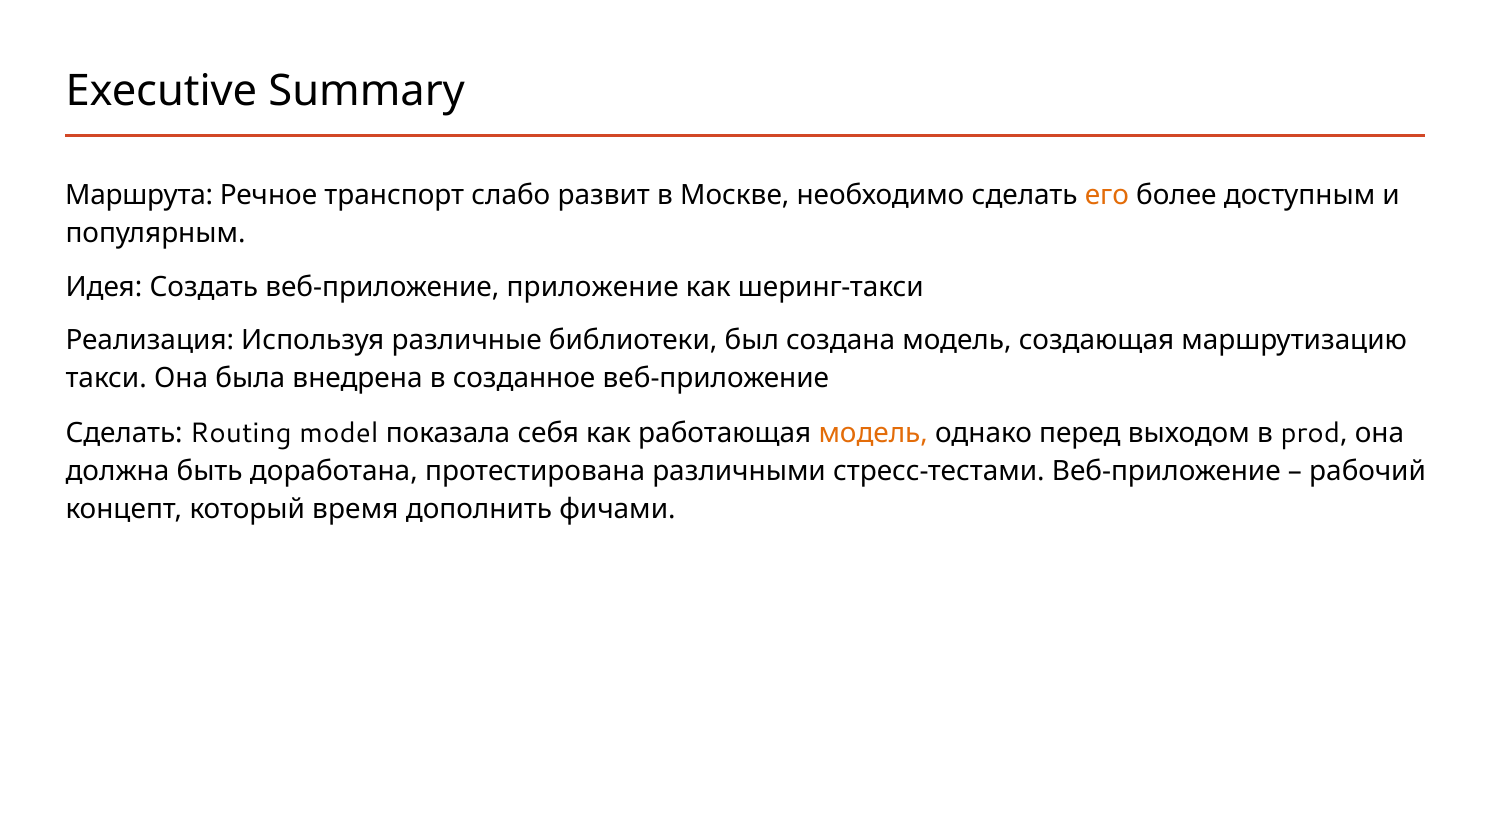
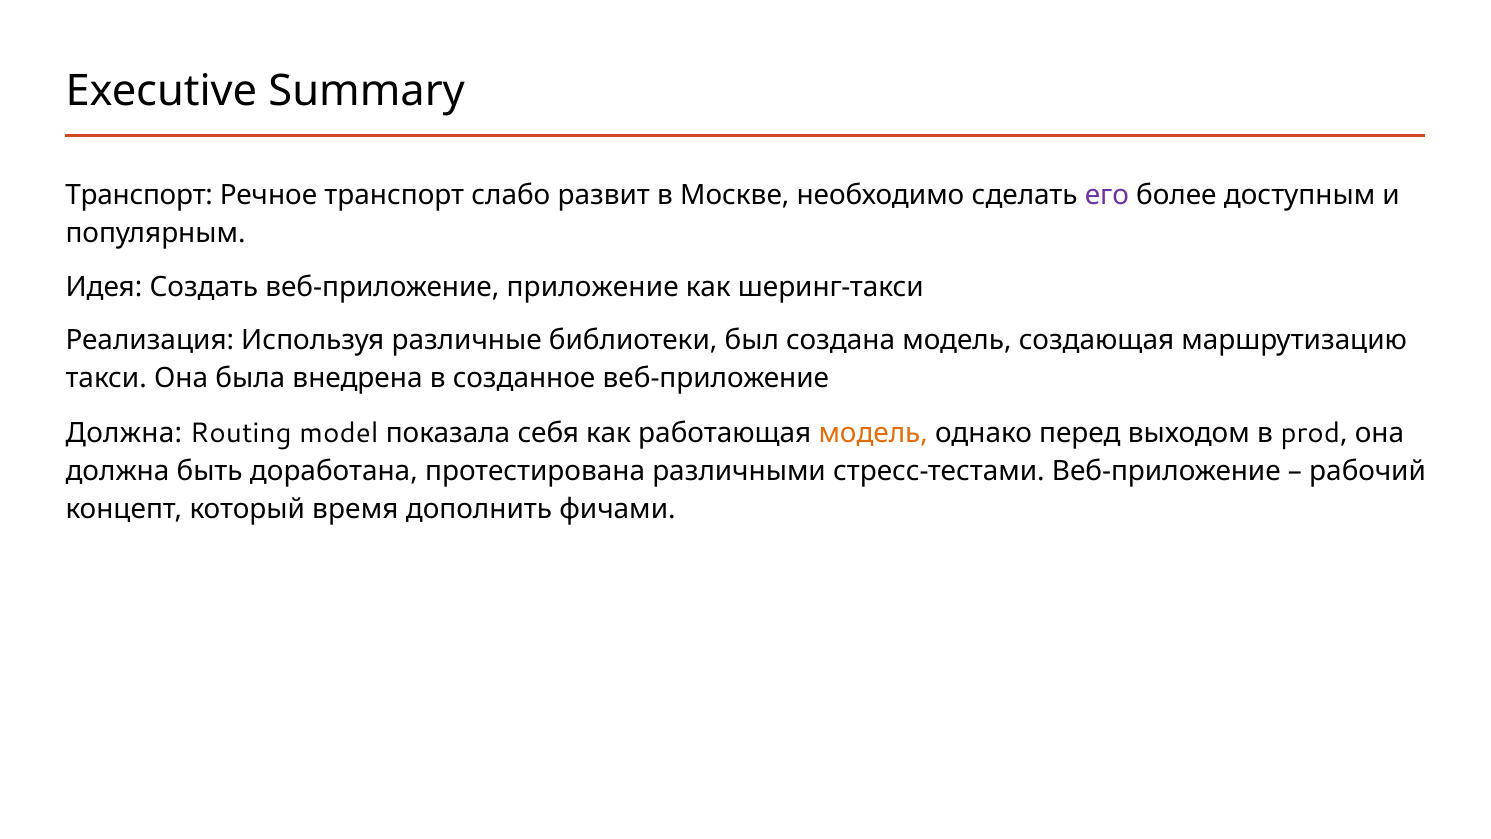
Маршрута: Маршрута -> Транспорт (139, 195)
его colour: orange -> purple (1107, 195)
Сделать: Сделать -> Должна (124, 433)
